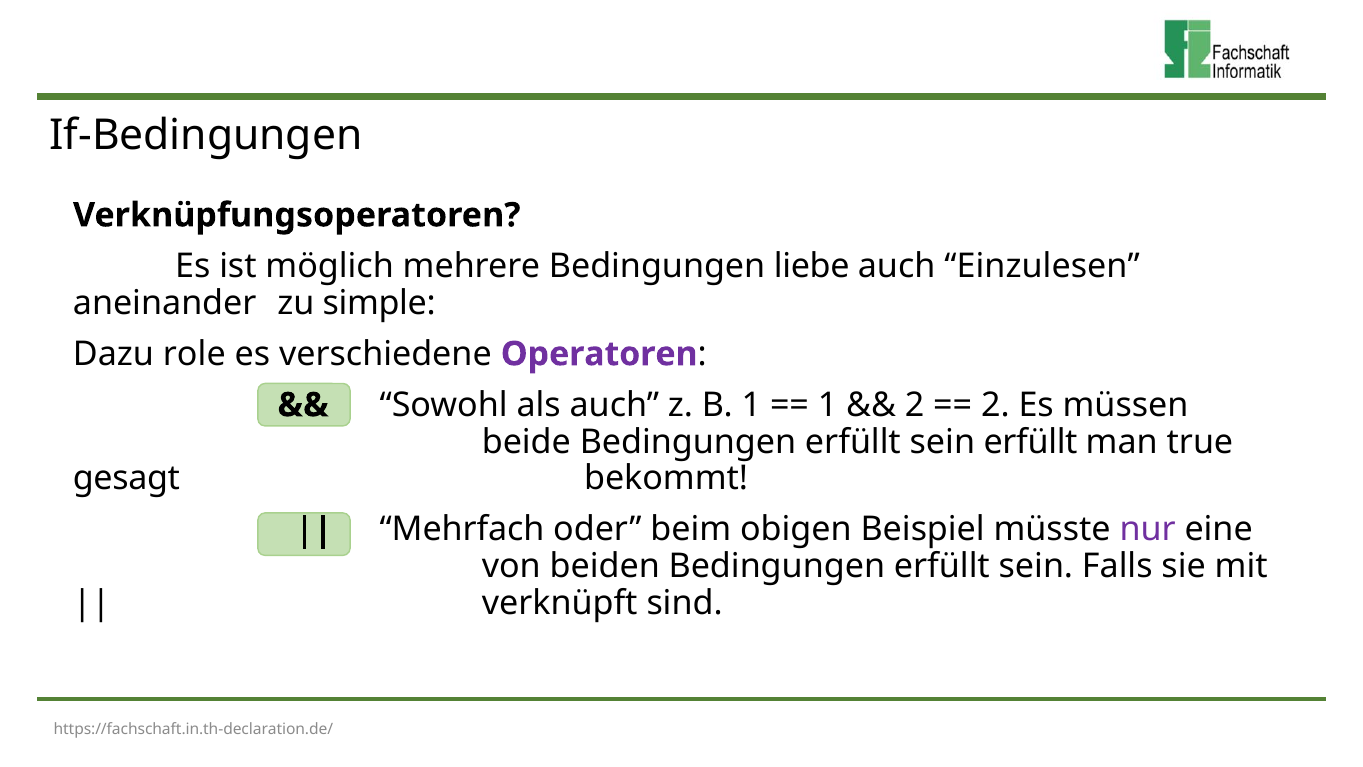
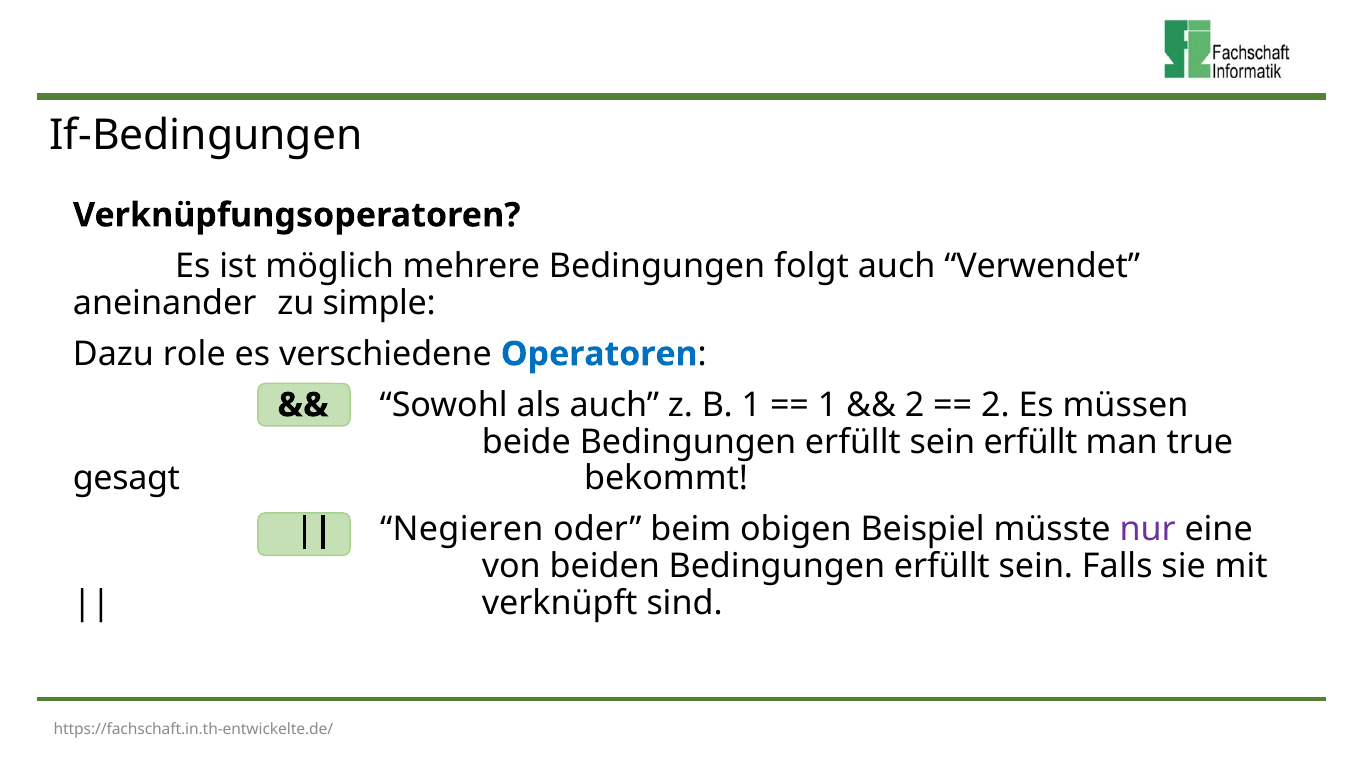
liebe: liebe -> folgt (812, 266)
Einzulesen: Einzulesen -> Verwendet (1042, 266)
Operatoren colour: purple -> blue (599, 354)
Mehrfach: Mehrfach -> Negieren (462, 529)
https://fachschaft.in.th-declaration.de/: https://fachschaft.in.th-declaration.de/ -> https://fachschaft.in.th-entwickelte.de/ (193, 729)
